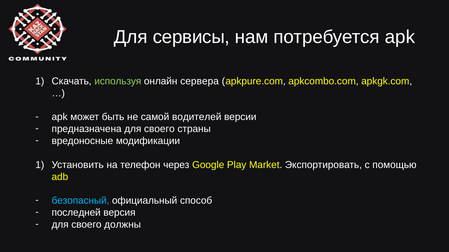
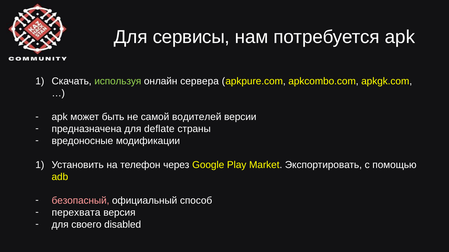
предназначена для своего: своего -> deflate (159, 129)
безопасный colour: light blue -> pink (80, 201)
последней: последней -> перехвата (76, 213)
должны: должны -> disabled (123, 225)
